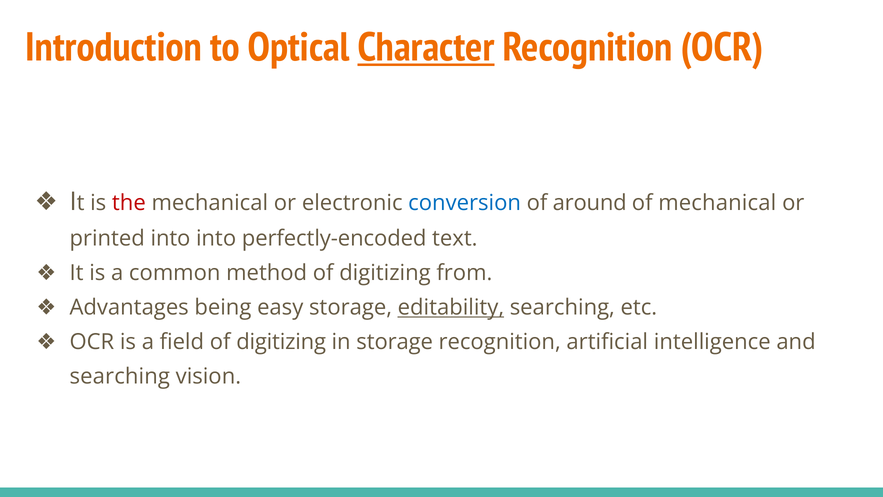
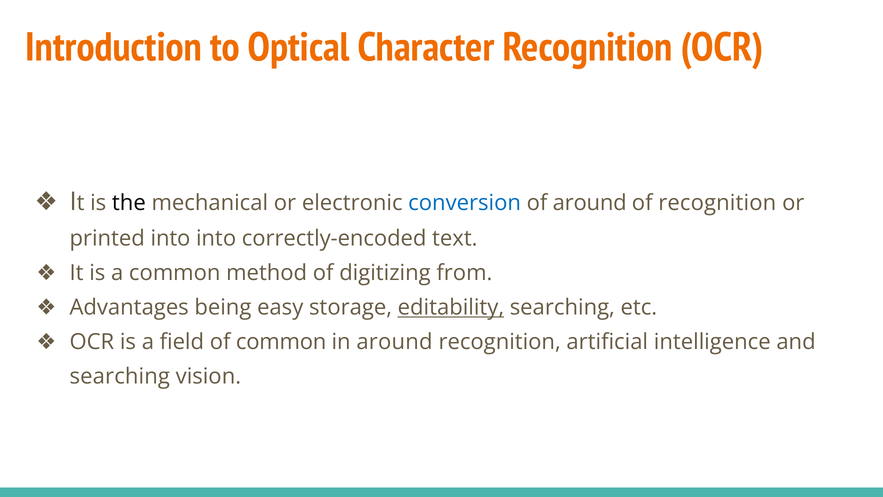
Character underline: present -> none (426, 47)
the colour: red -> black (129, 203)
of mechanical: mechanical -> recognition (717, 203)
perfectly-encoded: perfectly-encoded -> correctly-encoded (334, 238)
field of digitizing: digitizing -> common (281, 342)
in storage: storage -> around (394, 342)
